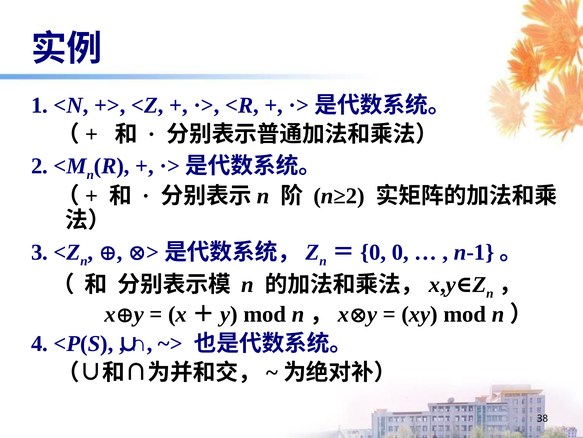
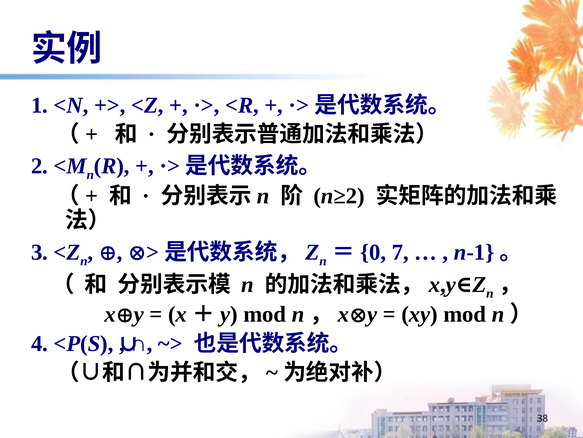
0: 0 -> 7 (400, 252)
